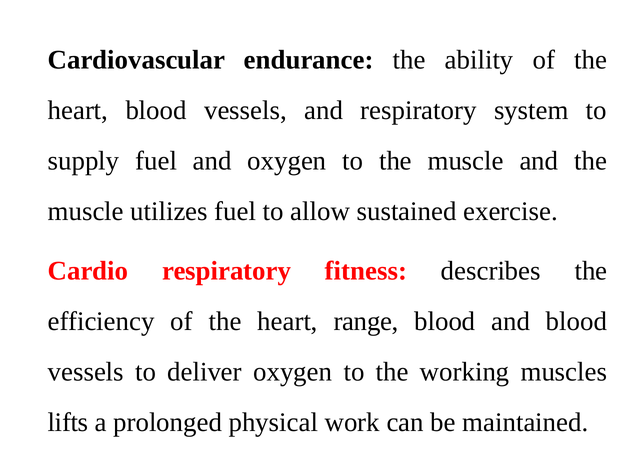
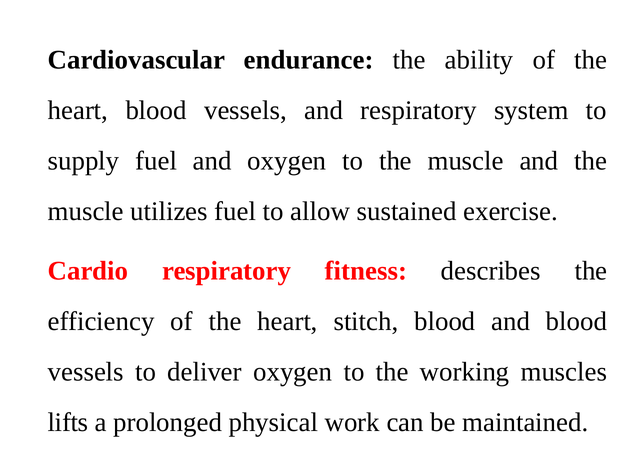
range: range -> stitch (366, 321)
